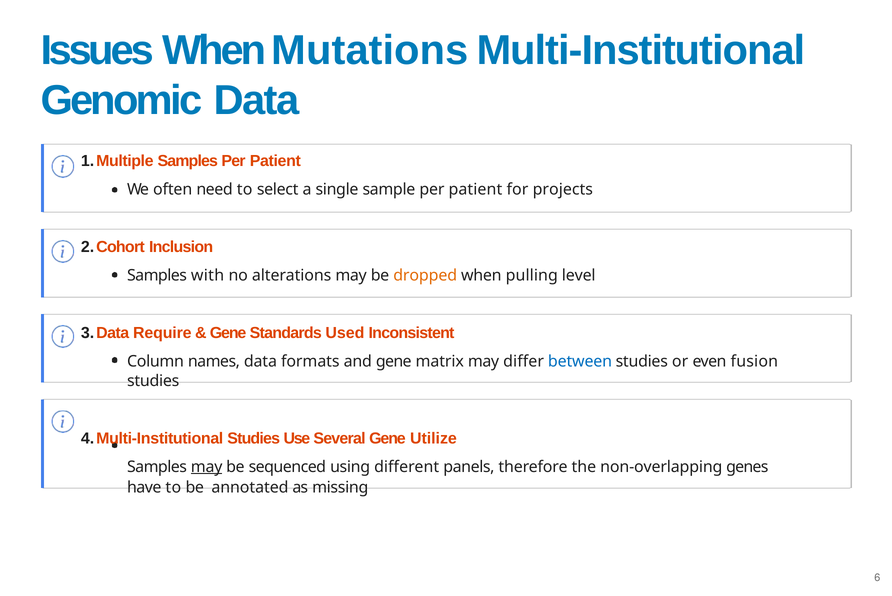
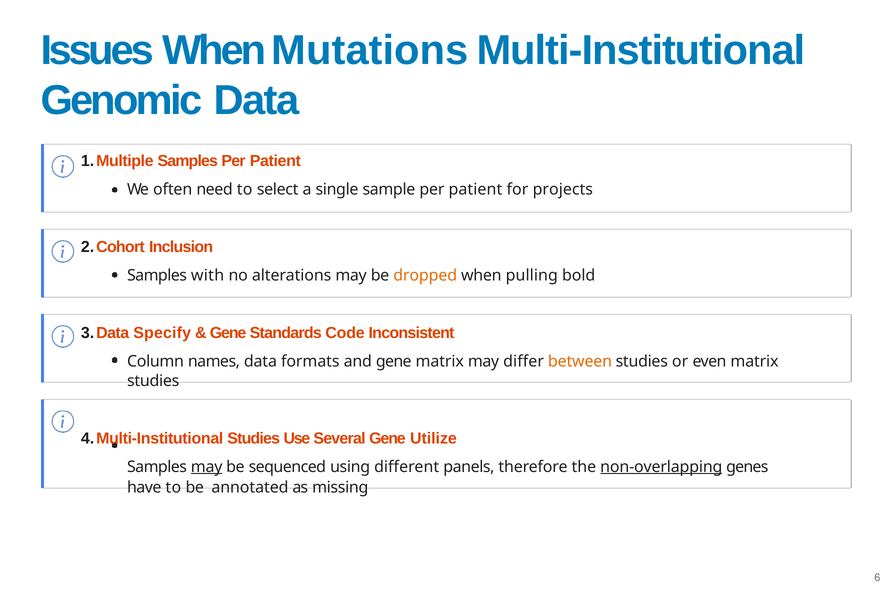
level: level -> bold (579, 275)
Require: Require -> Specify (162, 333)
Used: Used -> Code (345, 333)
between colour: blue -> orange (580, 361)
even fusion: fusion -> matrix (754, 361)
non-overlapping underline: none -> present (661, 466)
